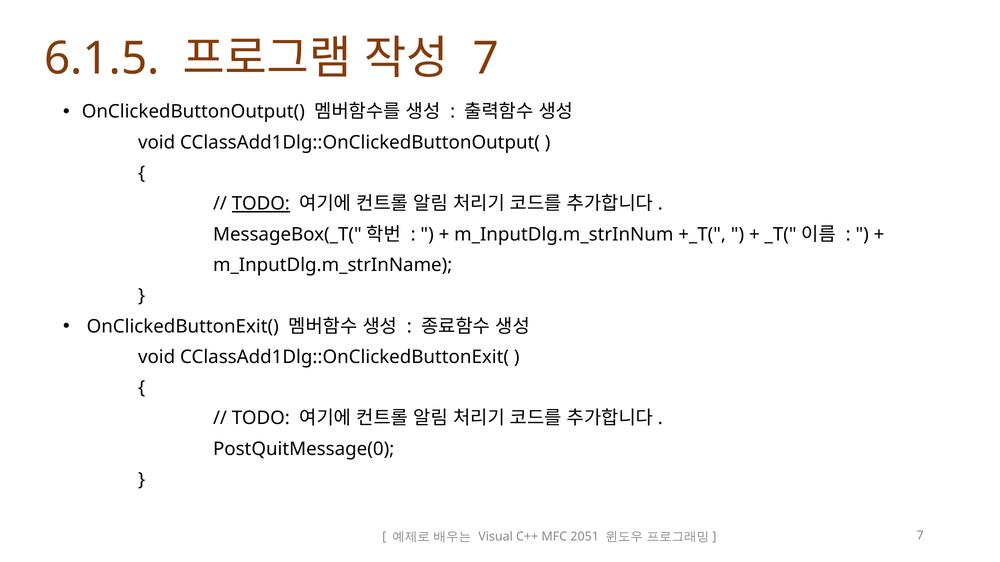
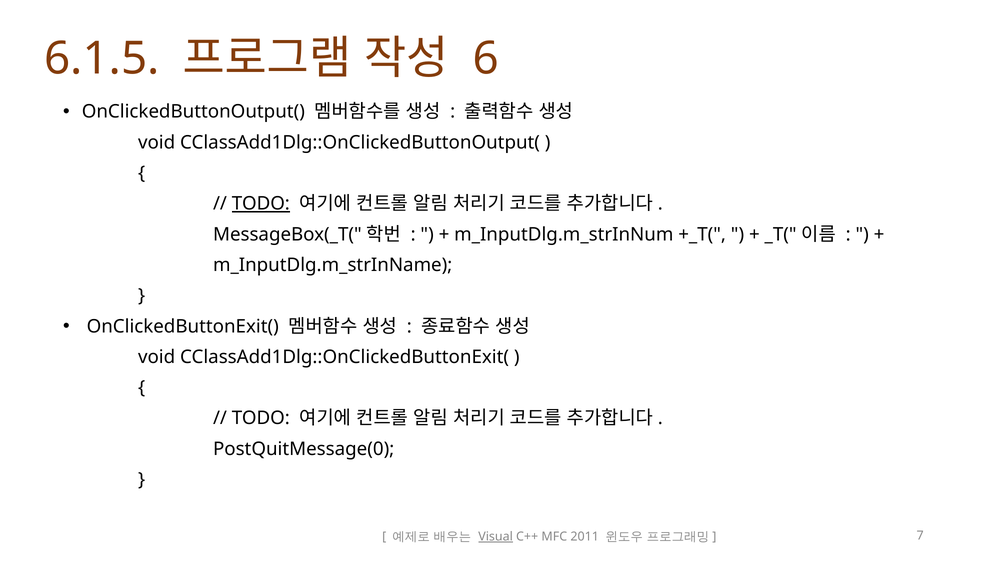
7: 7 -> 6 (486, 59)
Visual underline: none -> present (496, 537)
2051: 2051 -> 2011 (585, 537)
